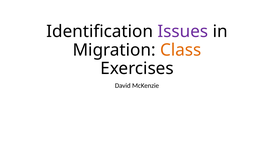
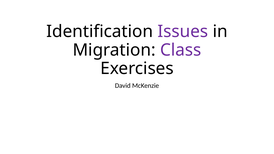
Class colour: orange -> purple (181, 50)
